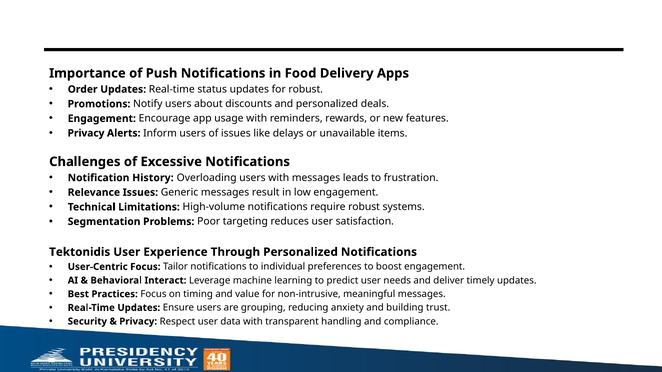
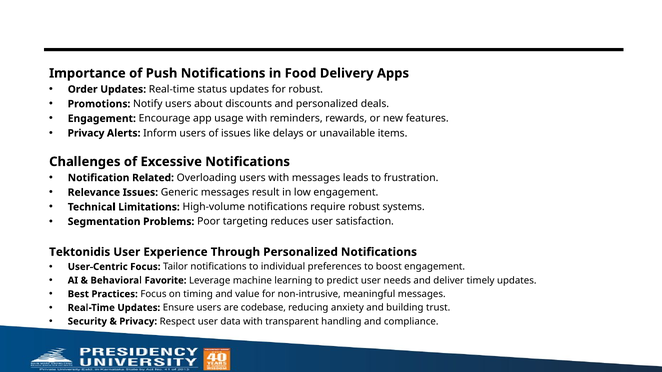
History: History -> Related (153, 178)
Interact: Interact -> Favorite (165, 281)
grouping: grouping -> codebase (263, 308)
